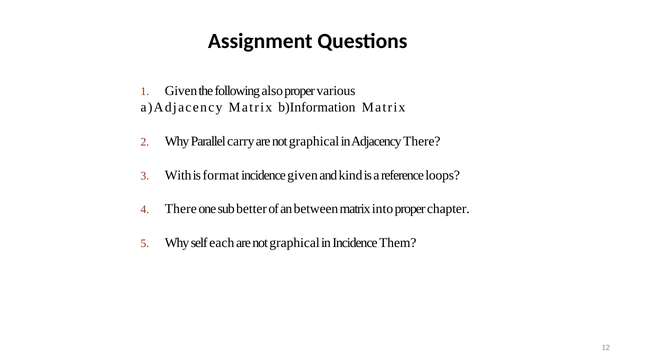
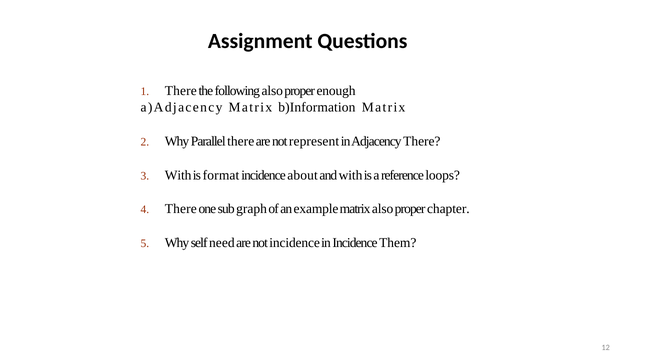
Given: Given -> There (181, 91)
various: various -> enough (336, 91)
Parallel carry: carry -> there (241, 141)
graphical: graphical -> represent (314, 141)
incidence given: given -> about (303, 175)
and kind: kind -> with (351, 175)
better: better -> graph (252, 209)
between: between -> example (316, 209)
matrix into: into -> also (383, 209)
each: each -> need (222, 243)
graphical: graphical -> incidence (295, 243)
